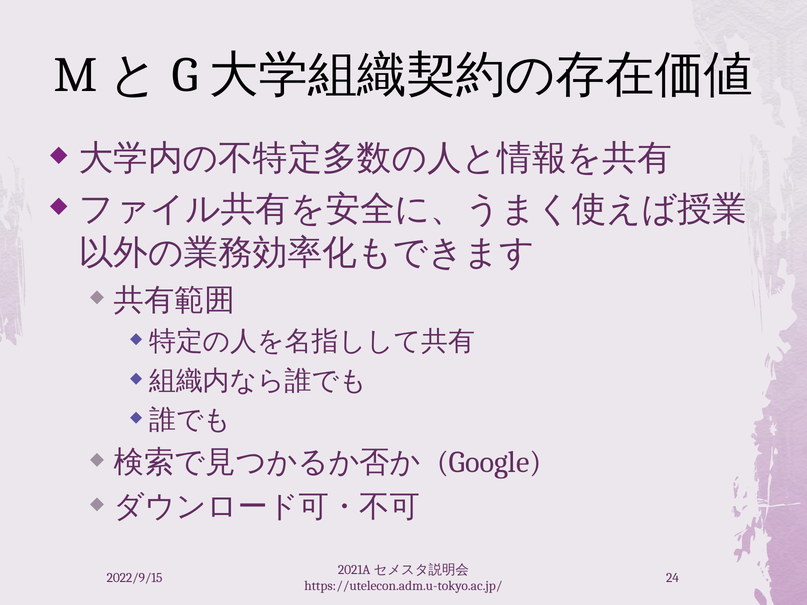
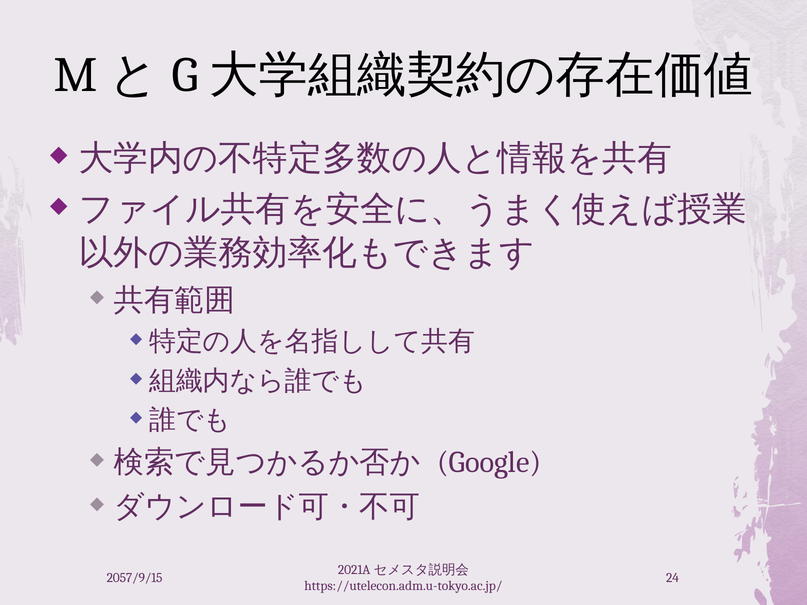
2022/9/15: 2022/9/15 -> 2057/9/15 (135, 578)
